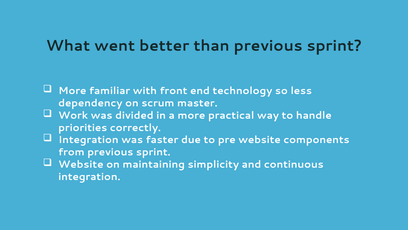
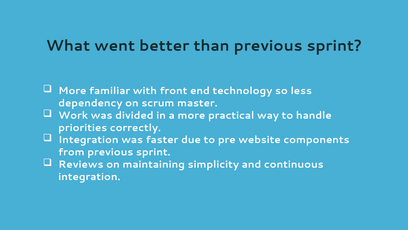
Website: Website -> Reviews (81, 164)
